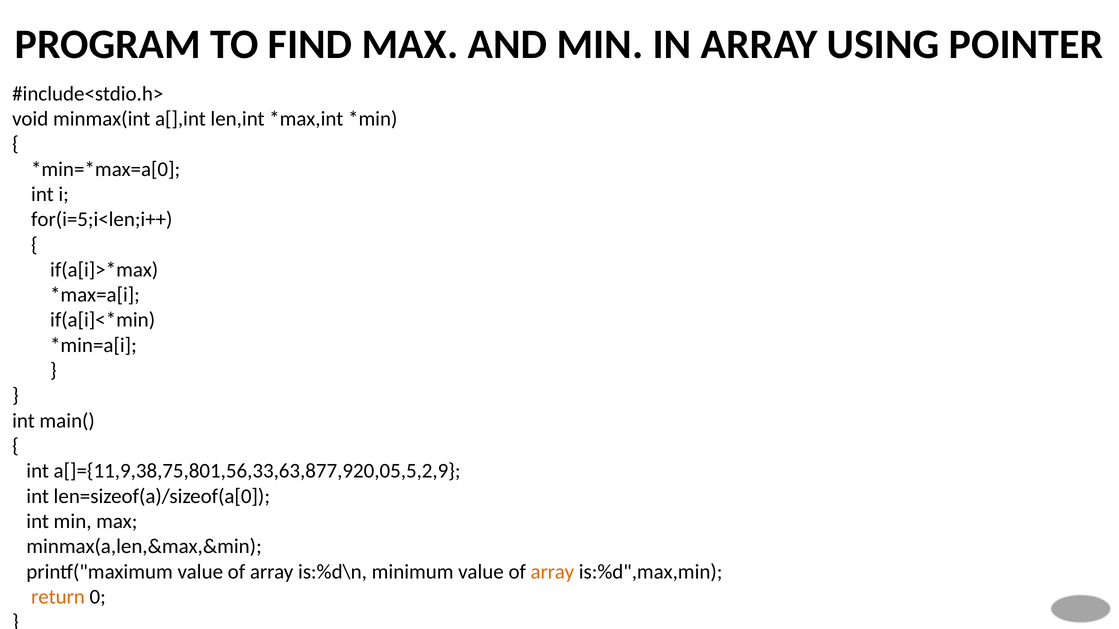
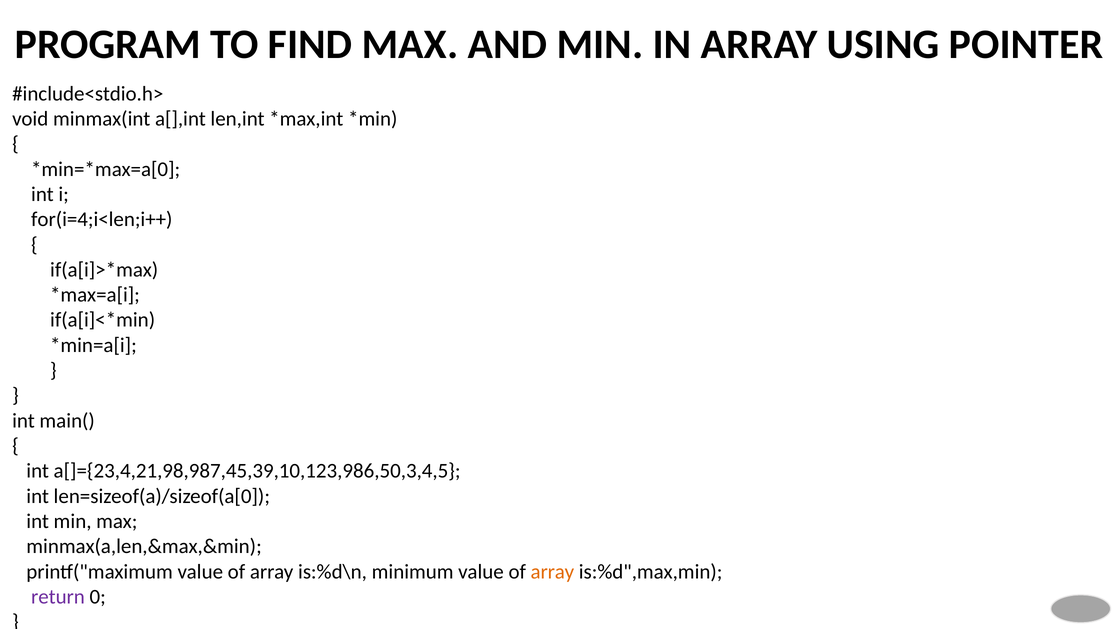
for(i=5;i<len;i++: for(i=5;i<len;i++ -> for(i=4;i<len;i++ (102, 220)
a[]={11,9,38,75,801,56,33,63,877,920,05,5,2,9: a[]={11,9,38,75,801,56,33,63,877,920,05,5,2,9 -> a[]={23,4,21,98,987,45,39,10,123,986,50,3,4,5 (257, 471)
return colour: orange -> purple (58, 597)
